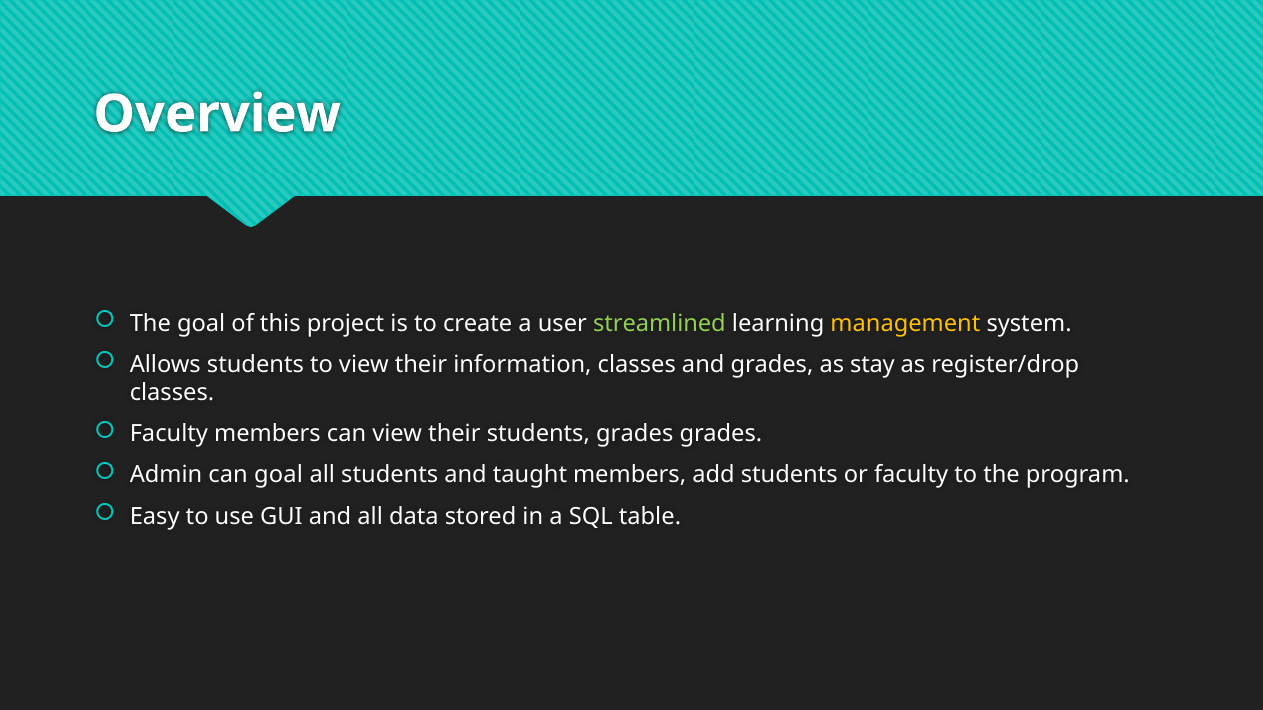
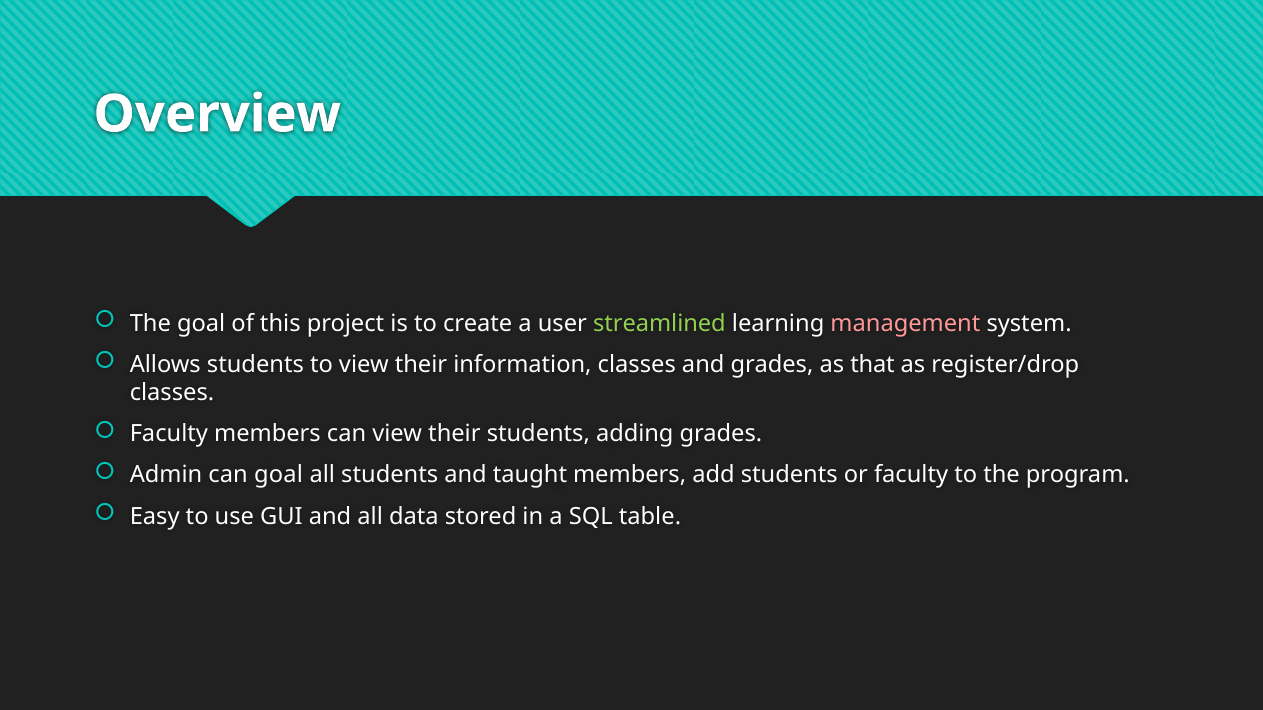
management colour: yellow -> pink (905, 324)
stay: stay -> that (872, 365)
students grades: grades -> adding (635, 434)
